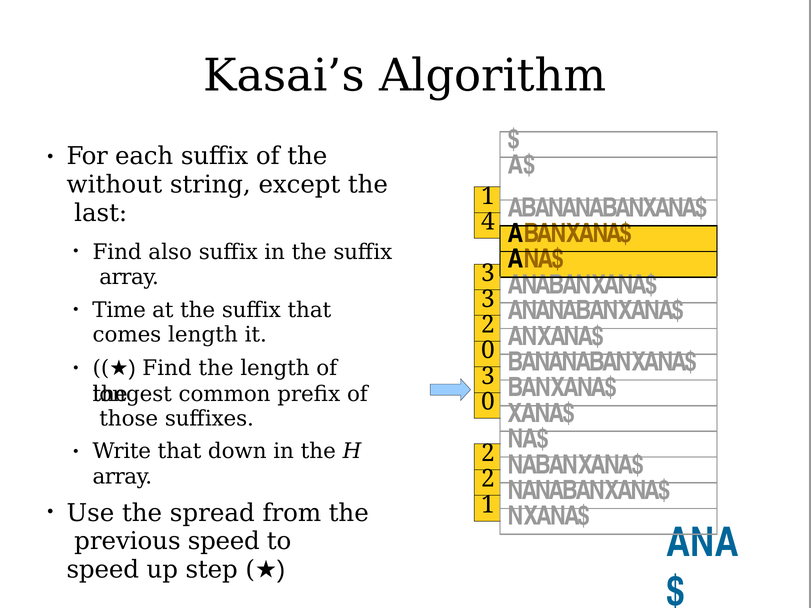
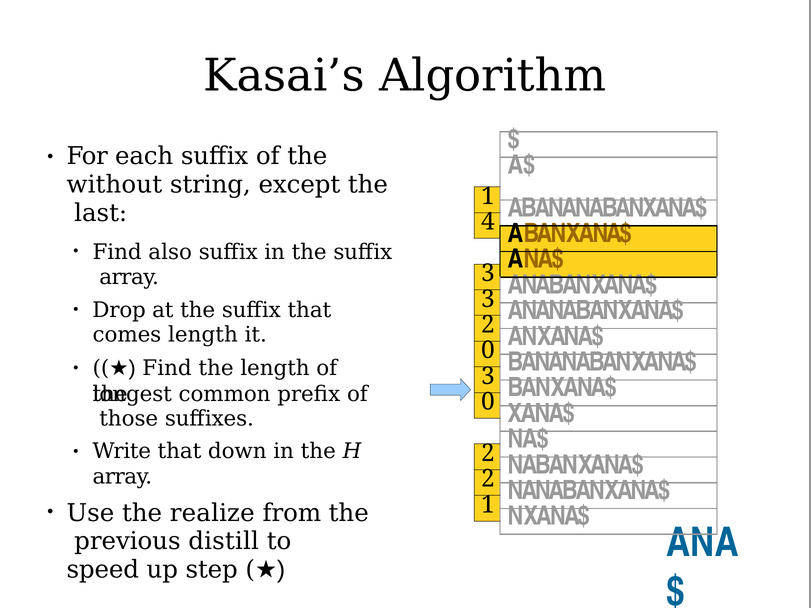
Time: Time -> Drop (119, 310)
spread: spread -> realize (212, 513)
previous speed: speed -> distill (224, 542)
